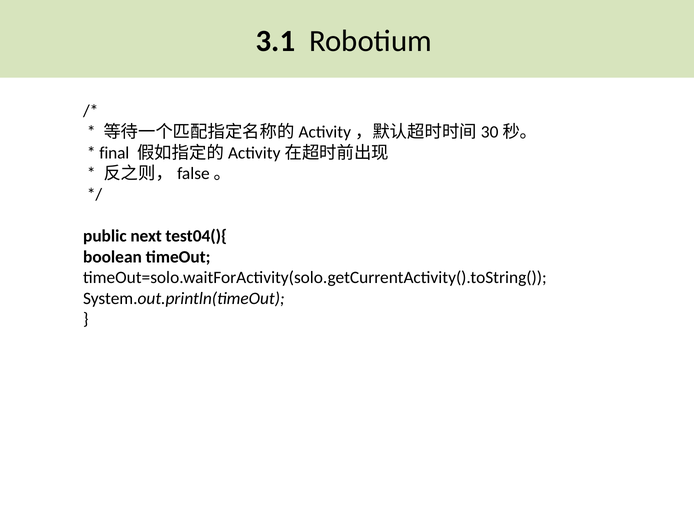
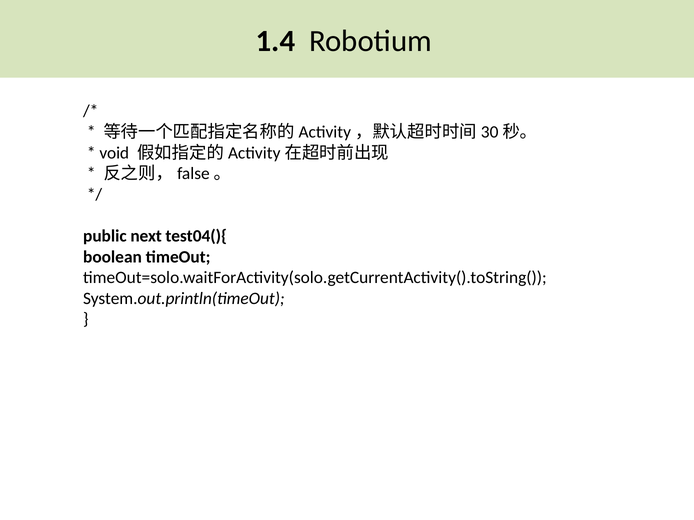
3.1: 3.1 -> 1.4 (275, 41)
final: final -> void (114, 153)
